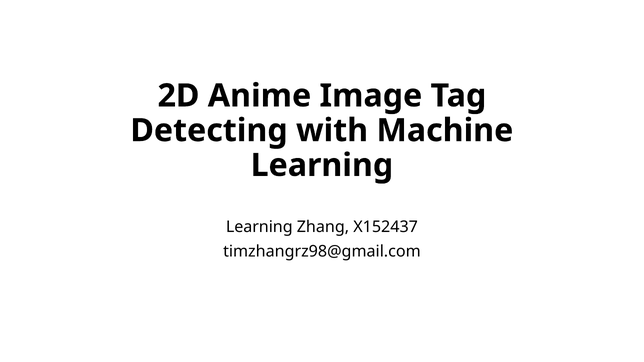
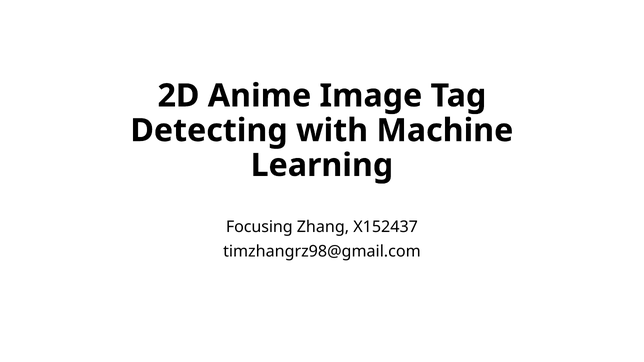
Learning: Learning -> Focusing (259, 227)
